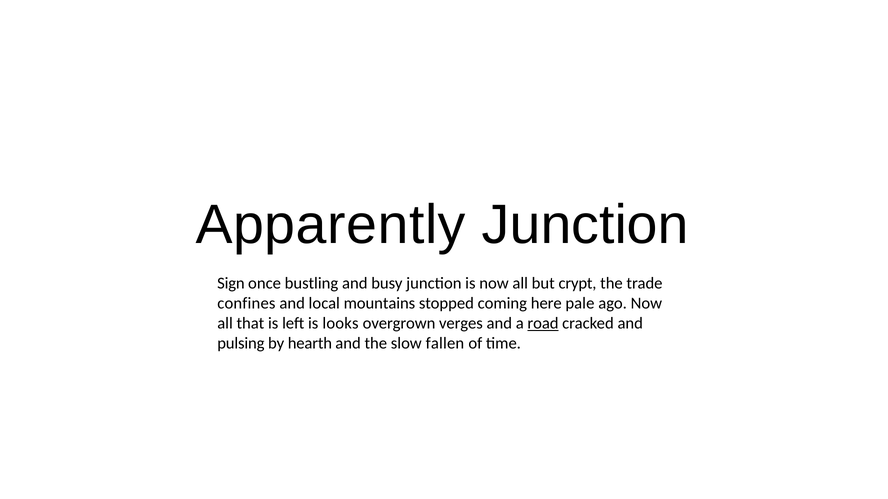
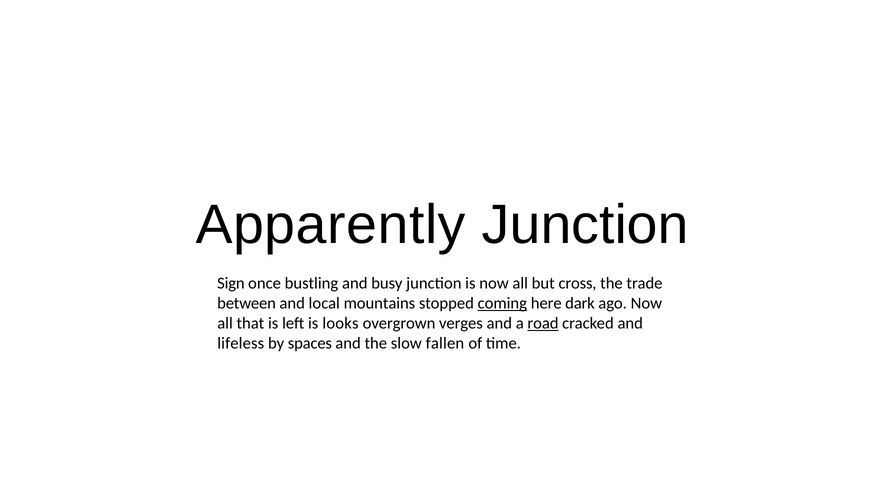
crypt: crypt -> cross (578, 284)
confines: confines -> between (247, 304)
coming underline: none -> present (502, 304)
pale: pale -> dark (580, 304)
pulsing: pulsing -> lifeless (241, 344)
hearth: hearth -> spaces (310, 344)
